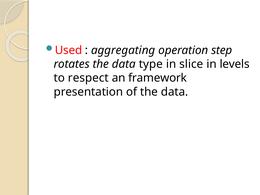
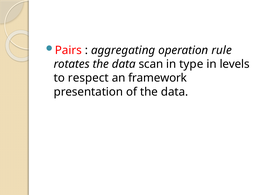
Used: Used -> Pairs (68, 50)
step: step -> rule (222, 50)
type: type -> scan (151, 64)
slice: slice -> type (191, 64)
